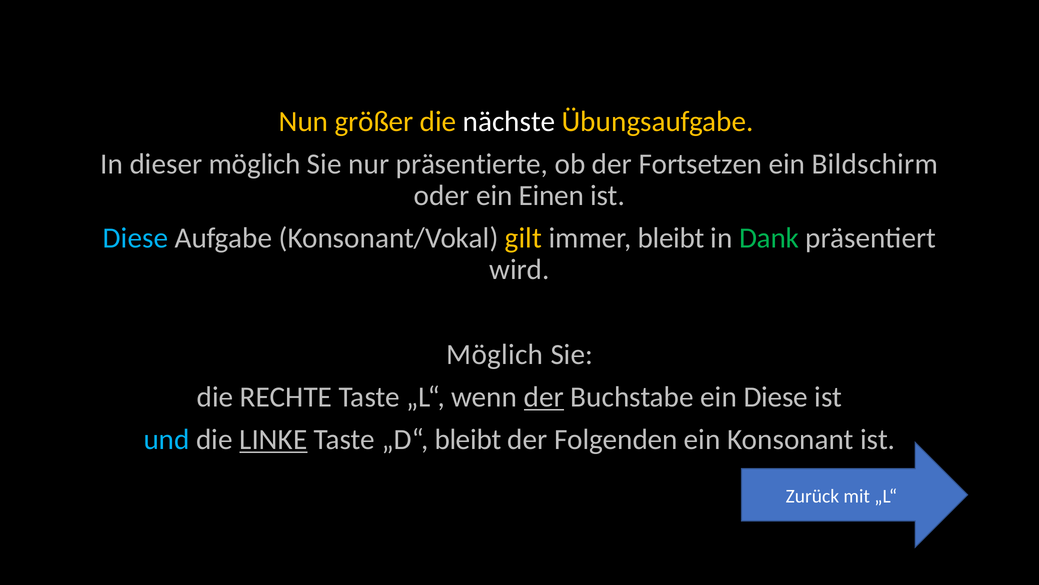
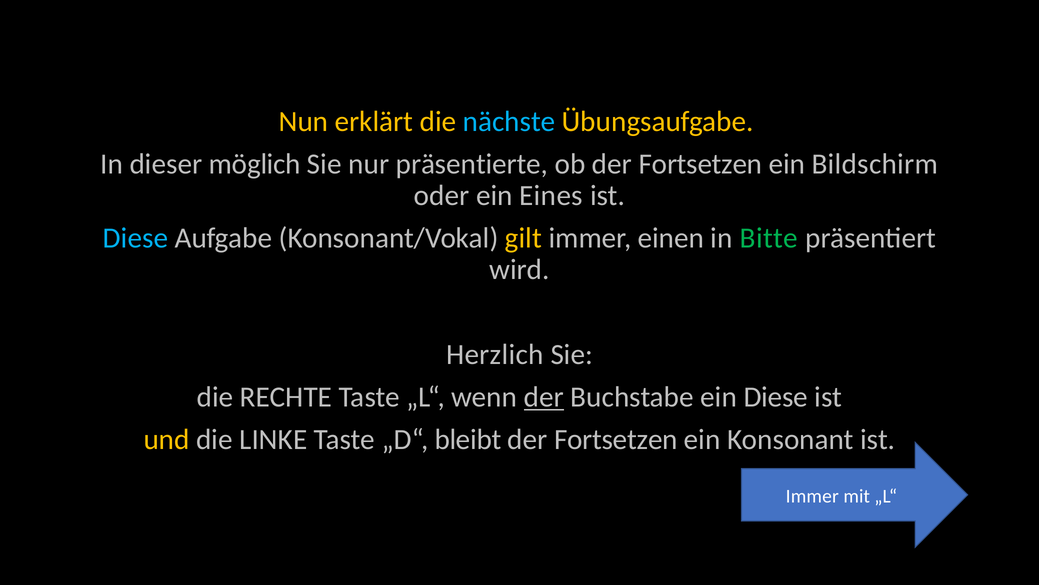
größer: größer -> erklärt (374, 121)
nächste colour: white -> light blue (509, 121)
Einen: Einen -> Eines (551, 195)
immer bleibt: bleibt -> einen (671, 238)
Dank: Dank -> Bitte (769, 238)
Möglich: Möglich -> Herzlich (495, 354)
und colour: light blue -> yellow (167, 439)
LINKE underline: present -> none (273, 439)
Folgenden: Folgenden -> Fortsetzen (616, 439)
Zurück: Zurück -> Immer (812, 496)
